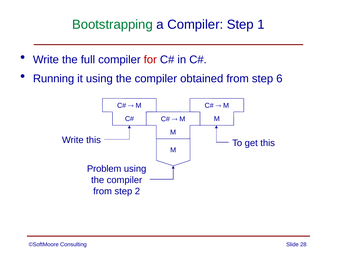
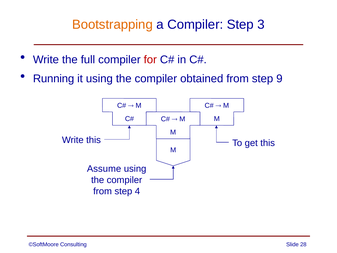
Bootstrapping colour: green -> orange (112, 25)
1: 1 -> 3 (261, 25)
6: 6 -> 9 (279, 79)
Problem: Problem -> Assume (104, 169)
2: 2 -> 4 (137, 191)
